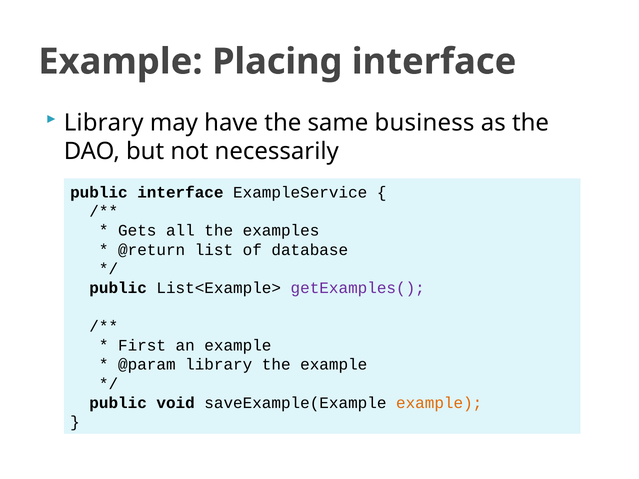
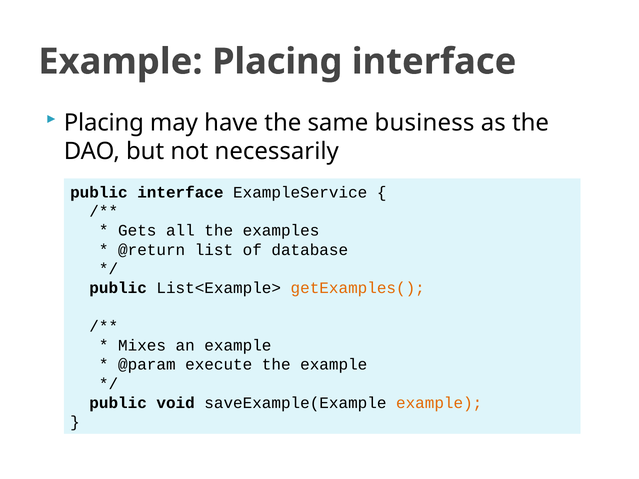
Library: Library -> Placing (104, 123)
getExamples( colour: purple -> orange (358, 288)
First: First -> Mixes (142, 346)
@param library: library -> execute (219, 365)
